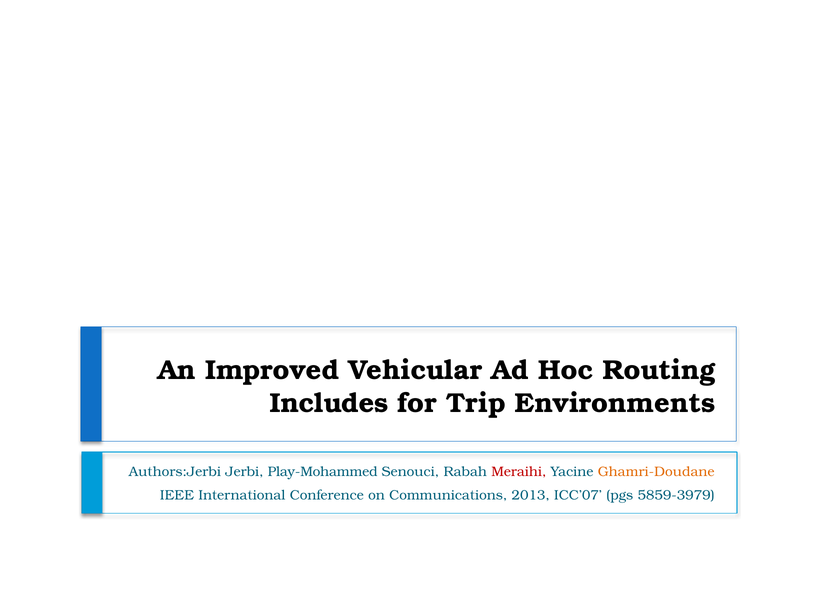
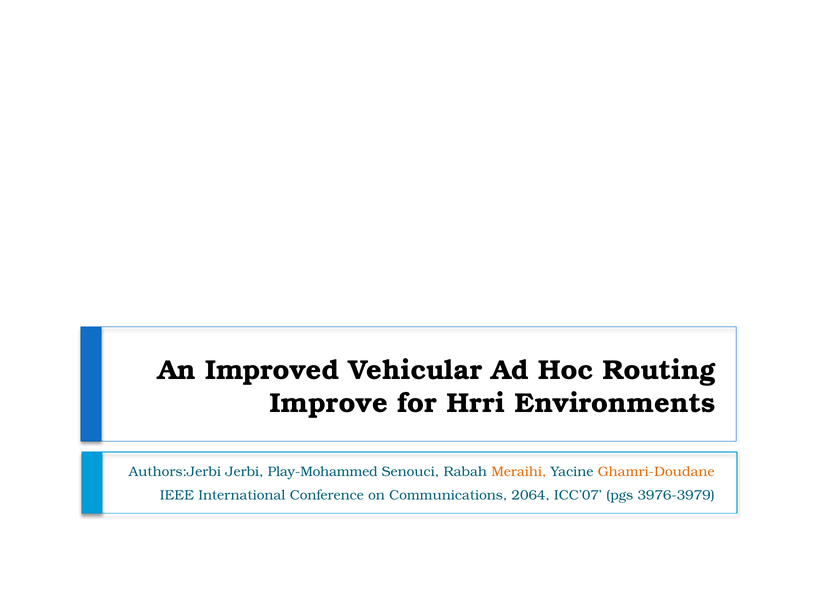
Includes: Includes -> Improve (329, 403)
Trip: Trip -> Hrri (476, 403)
Meraihi colour: red -> orange (519, 472)
2013: 2013 -> 2064 (531, 495)
5859-3979: 5859-3979 -> 3976-3979 (676, 495)
